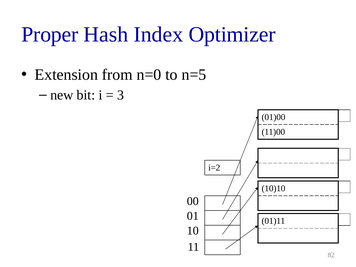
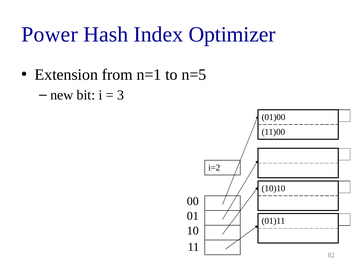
Proper: Proper -> Power (50, 34)
n=0: n=0 -> n=1 (149, 75)
